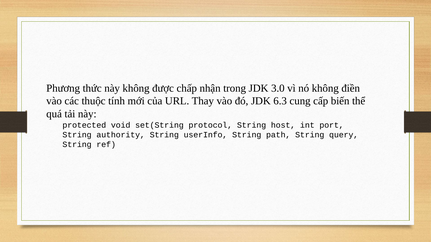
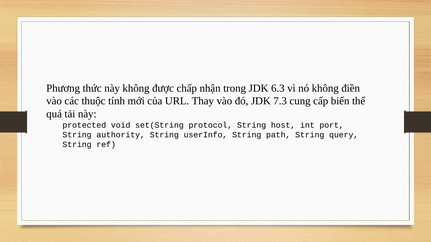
3.0: 3.0 -> 6.3 (278, 88)
6.3: 6.3 -> 7.3 (280, 101)
